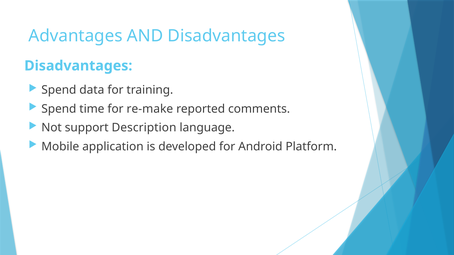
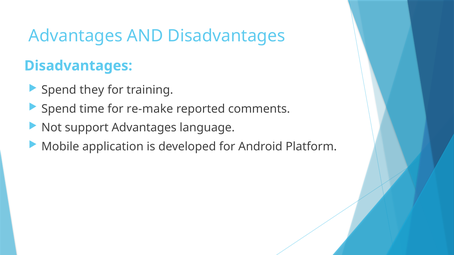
data: data -> they (92, 90)
support Description: Description -> Advantages (144, 128)
